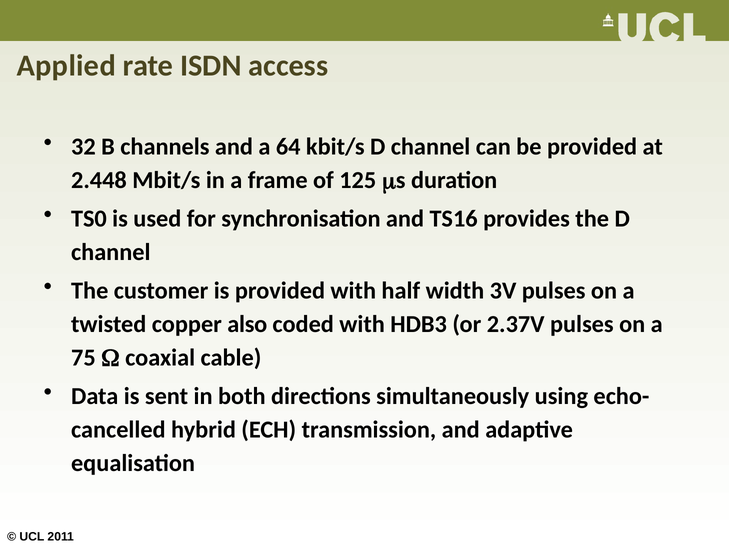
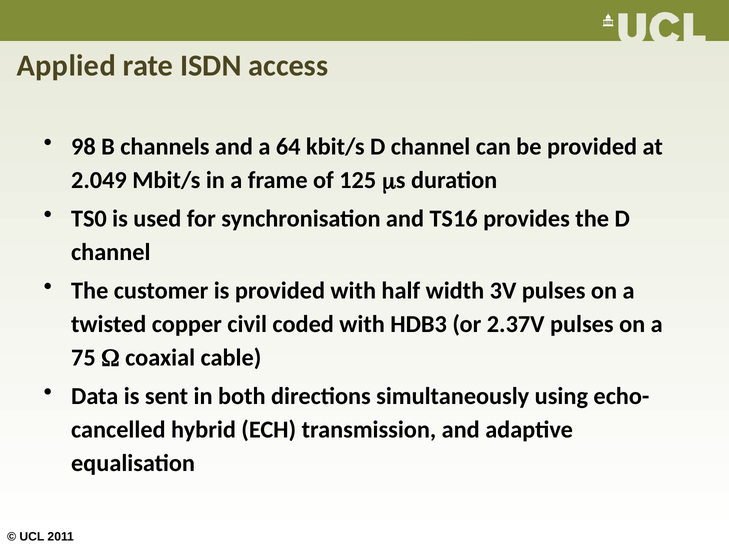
32: 32 -> 98 (83, 147)
2.448: 2.448 -> 2.049 (99, 180)
also: also -> civil (247, 324)
